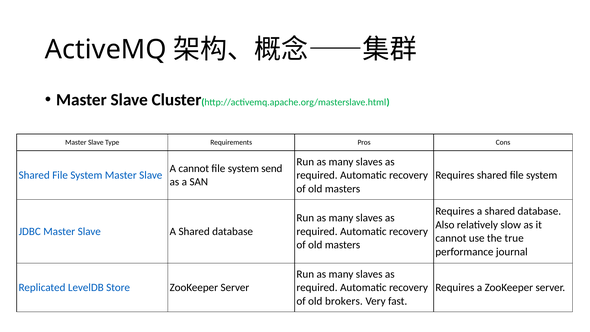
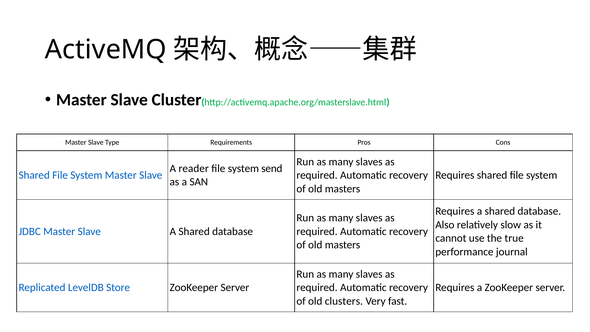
A cannot: cannot -> reader (194, 168)
brokers: brokers -> clusters (344, 301)
